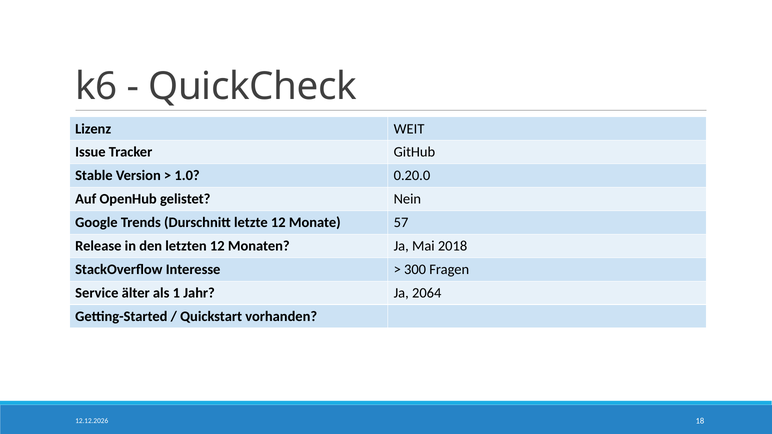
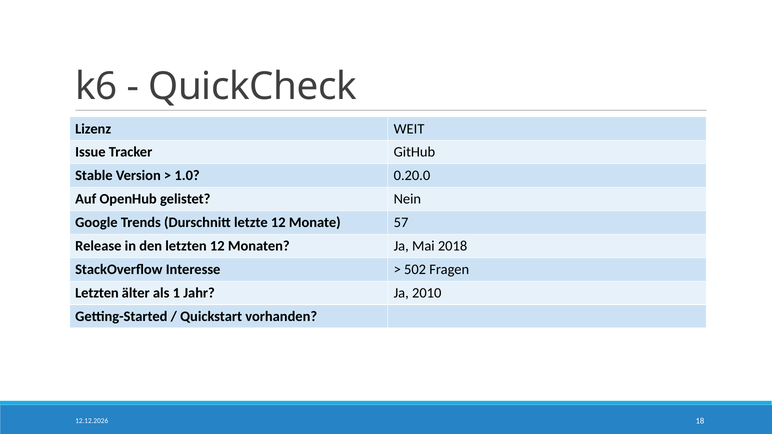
300: 300 -> 502 (415, 270)
Service: Service -> Letzten (97, 293)
2064: 2064 -> 2010 (427, 293)
